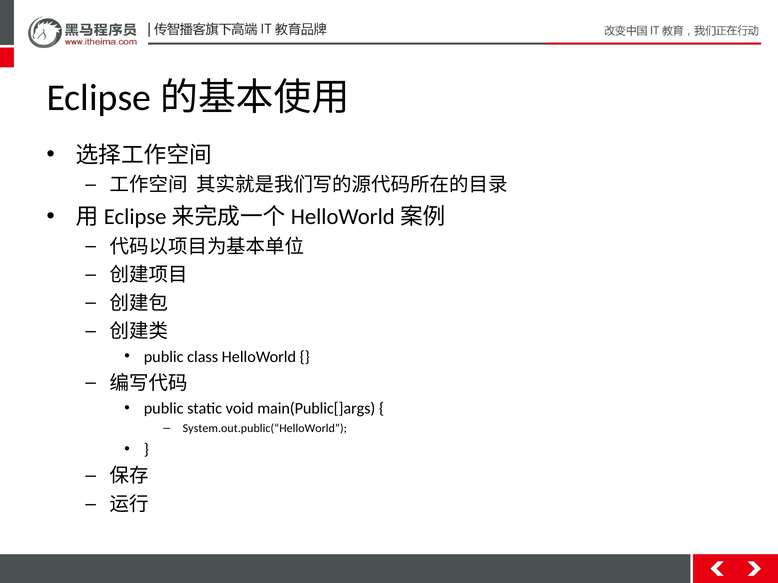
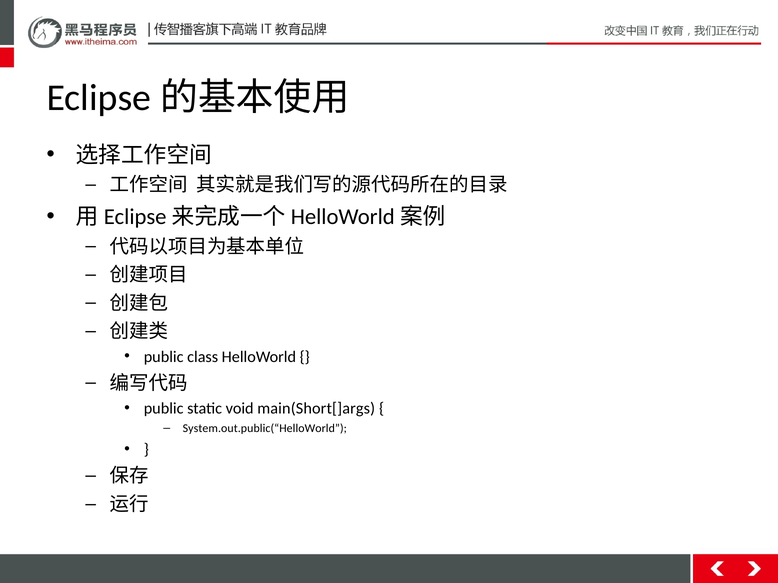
main(Public[]args: main(Public[]args -> main(Short[]args (316, 409)
